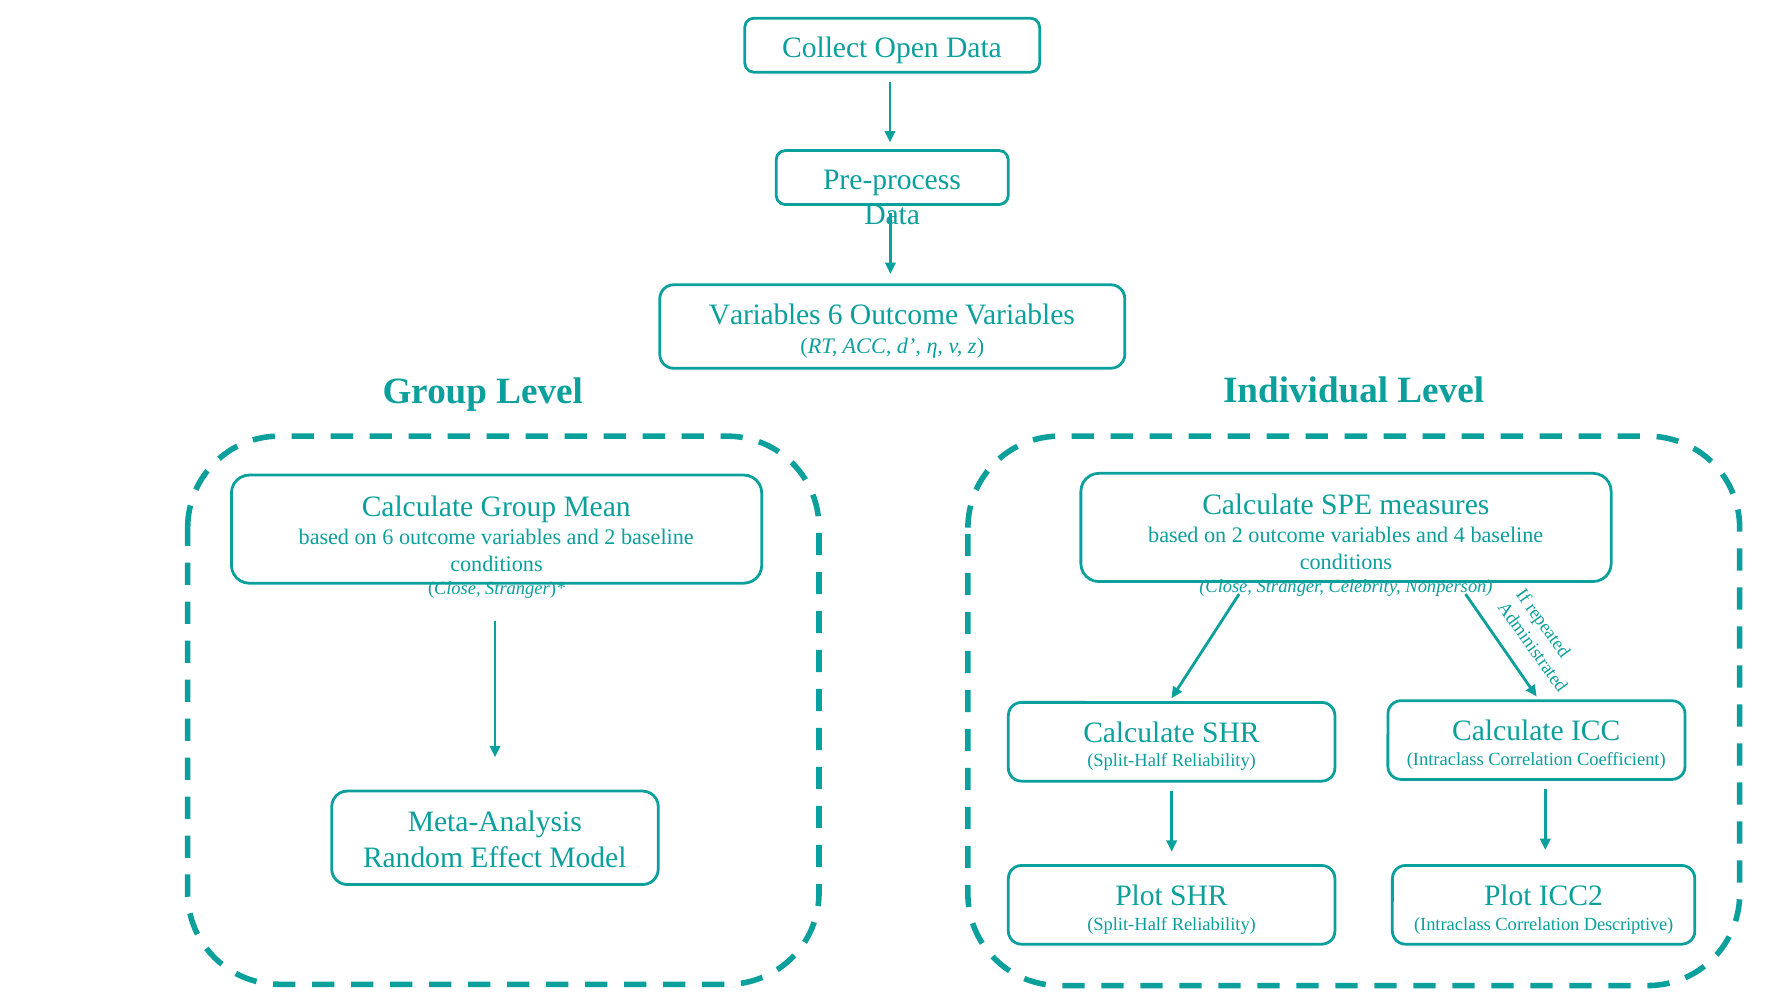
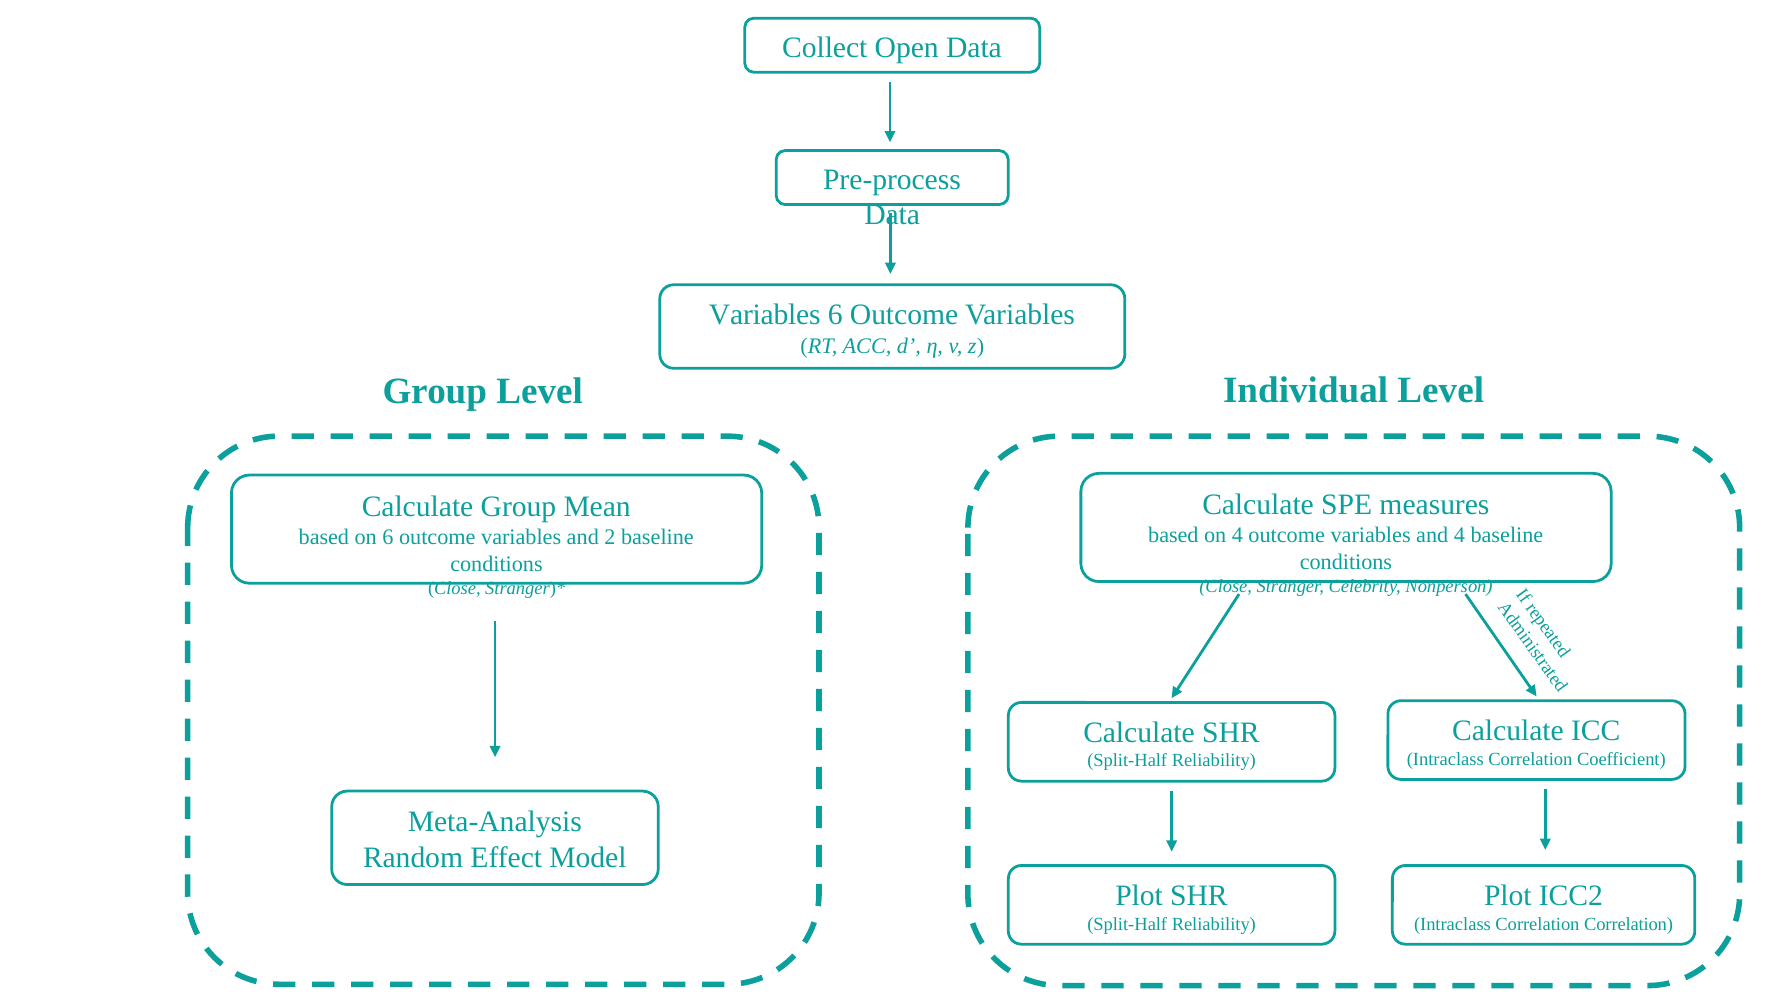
on 2: 2 -> 4 (1237, 536)
Correlation Descriptive: Descriptive -> Correlation (1629, 924)
